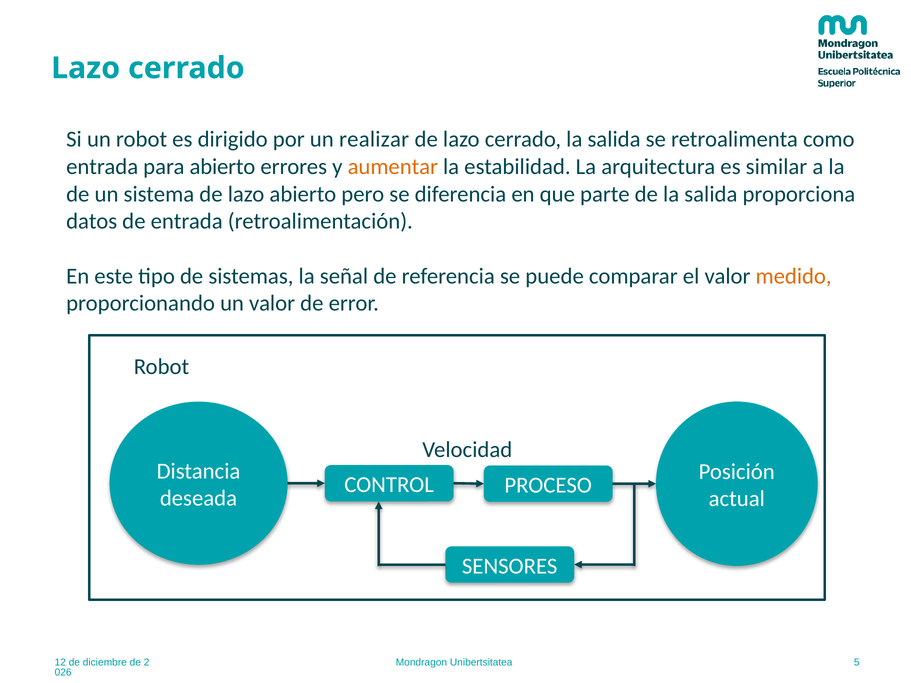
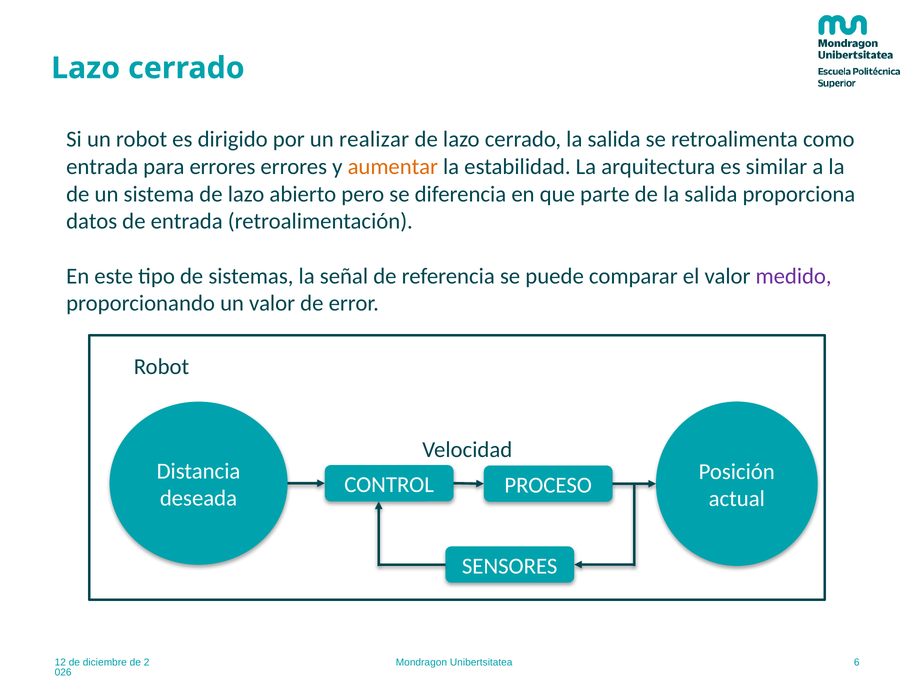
para abierto: abierto -> errores (222, 167)
medido colour: orange -> purple (794, 276)
5: 5 -> 6 (857, 663)
